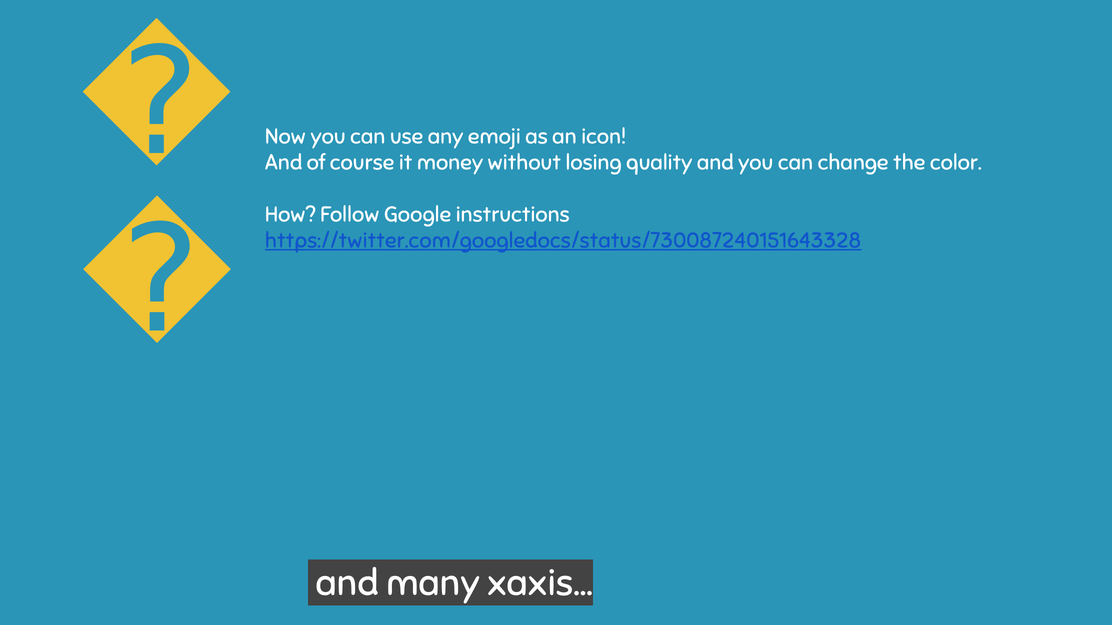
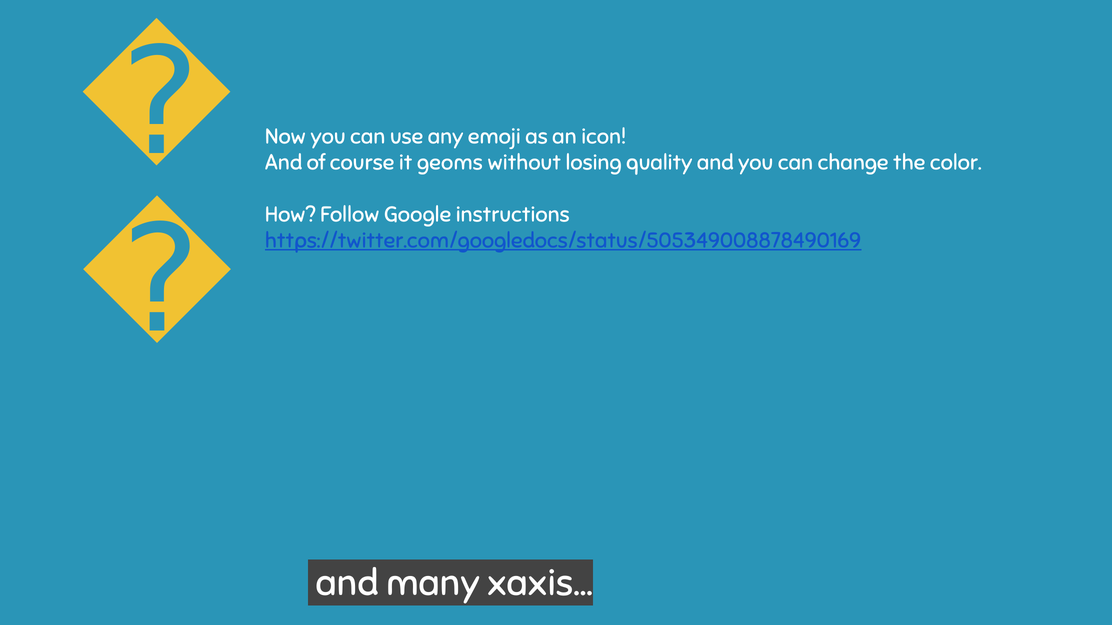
money: money -> geoms (450, 163)
https://twitter.com/googledocs/status/730087240151643328: https://twitter.com/googledocs/status/730087240151643328 -> https://twitter.com/googledocs/status/505349008878490169 (563, 241)
